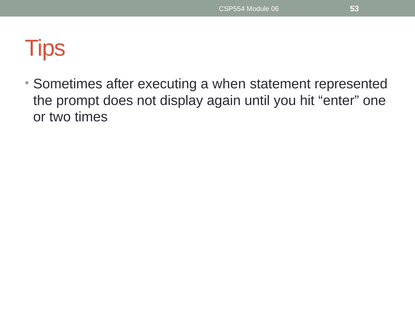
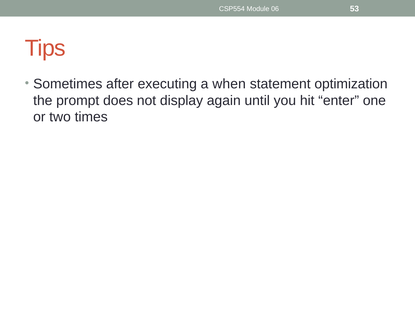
represented: represented -> optimization (351, 84)
